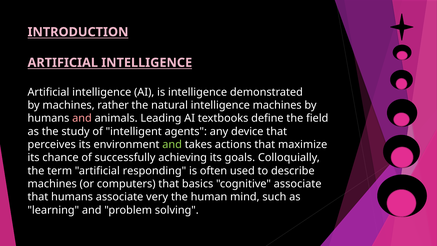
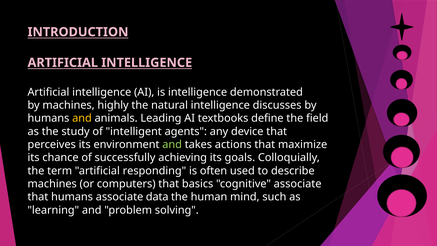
rather: rather -> highly (113, 105)
intelligence machines: machines -> discusses (277, 105)
and colour: pink -> yellow (82, 118)
very: very -> data (157, 197)
